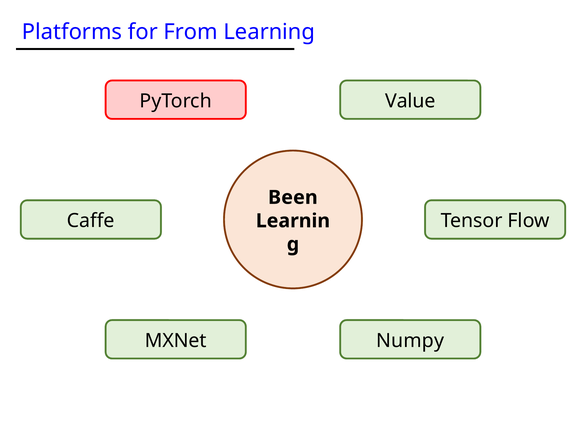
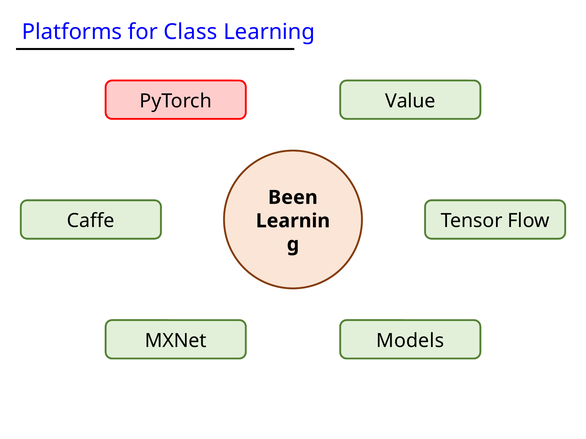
From: From -> Class (190, 32)
Numpy: Numpy -> Models (410, 341)
